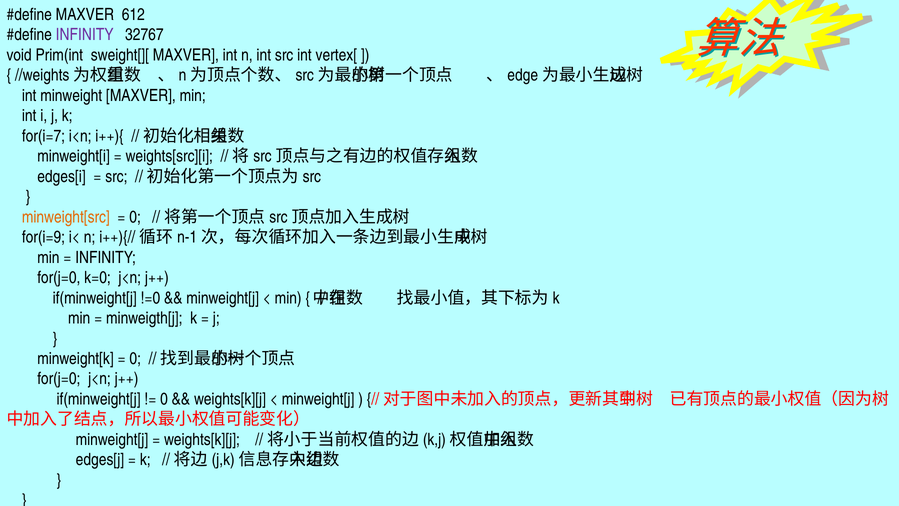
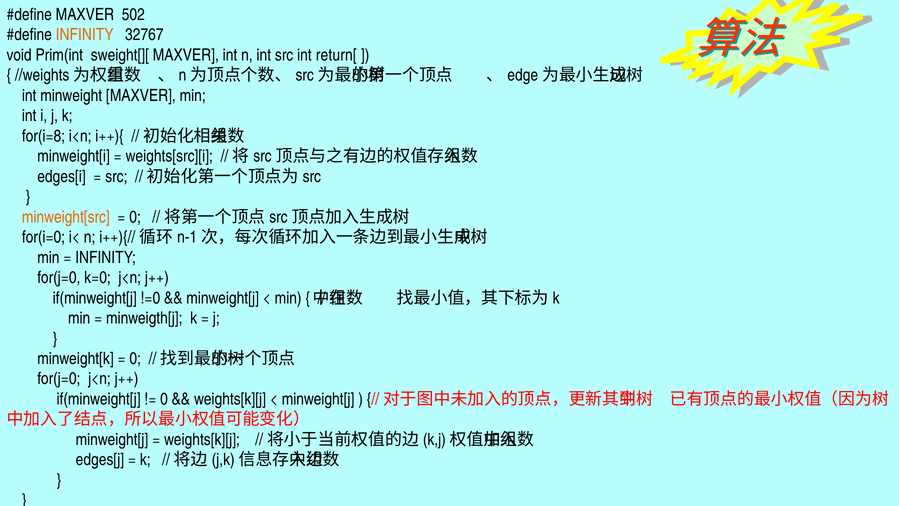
612: 612 -> 502 (133, 15)
INFINITY colour: purple -> orange (85, 35)
vertex[: vertex[ -> return[ (336, 55)
for(i=7: for(i=7 -> for(i=8 (43, 136)
for(i=9: for(i=9 -> for(i=0 (43, 237)
